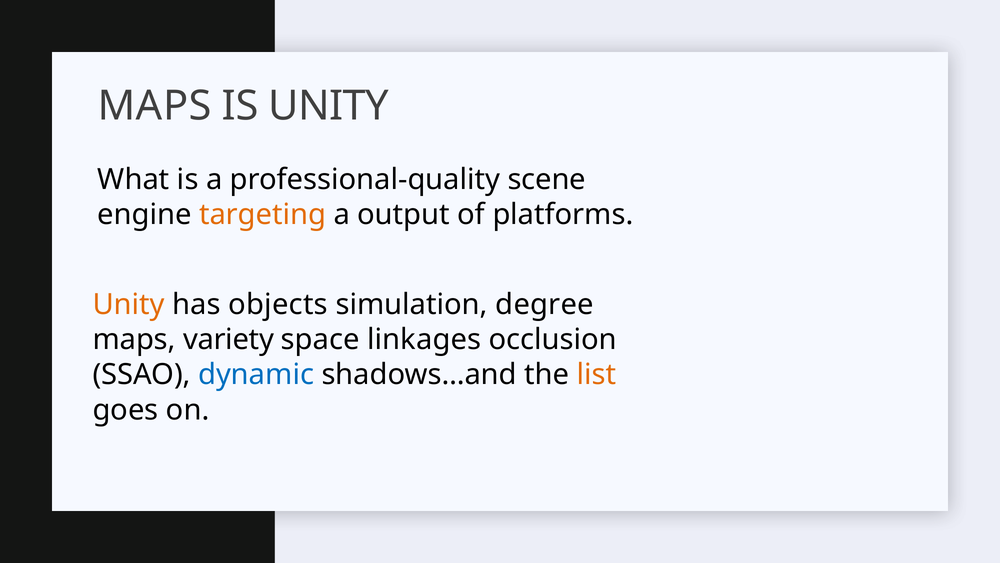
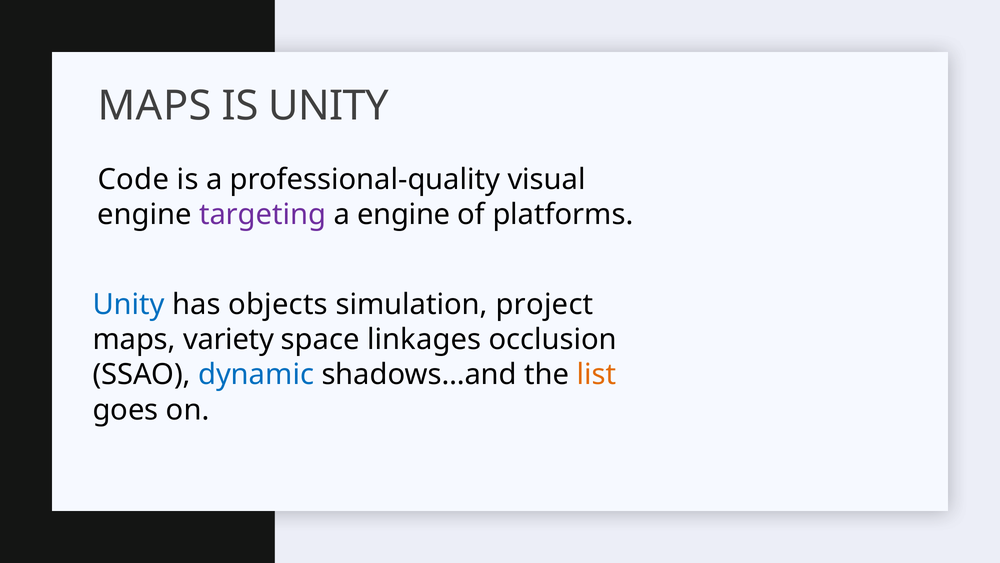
What: What -> Code (133, 179)
scene: scene -> visual (547, 179)
targeting colour: orange -> purple (263, 214)
a output: output -> engine (404, 214)
Unity colour: orange -> blue (129, 304)
degree: degree -> project (545, 304)
